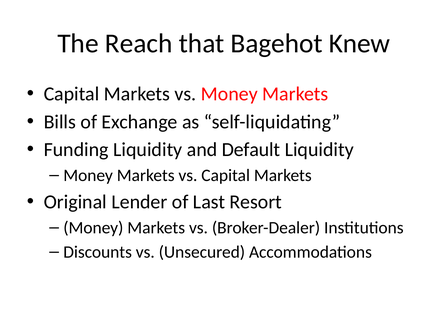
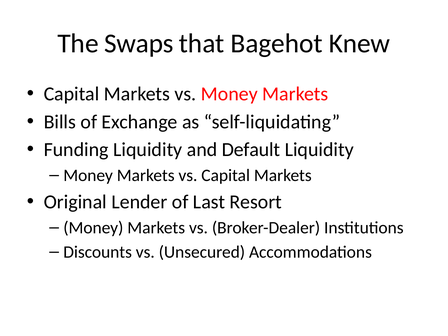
Reach: Reach -> Swaps (139, 43)
